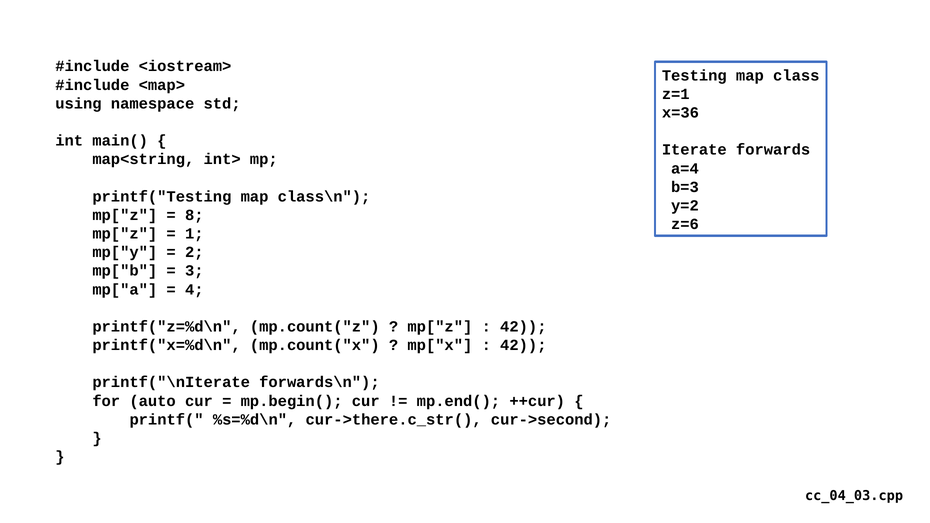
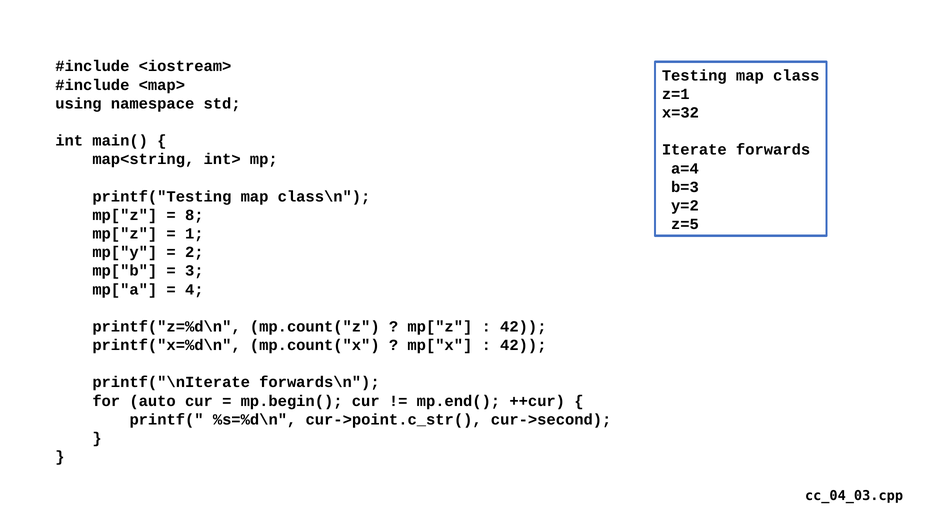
x=36: x=36 -> x=32 (680, 113)
z=6: z=6 -> z=5 (685, 224)
cur->there.c_str(: cur->there.c_str( -> cur->point.c_str( (394, 420)
